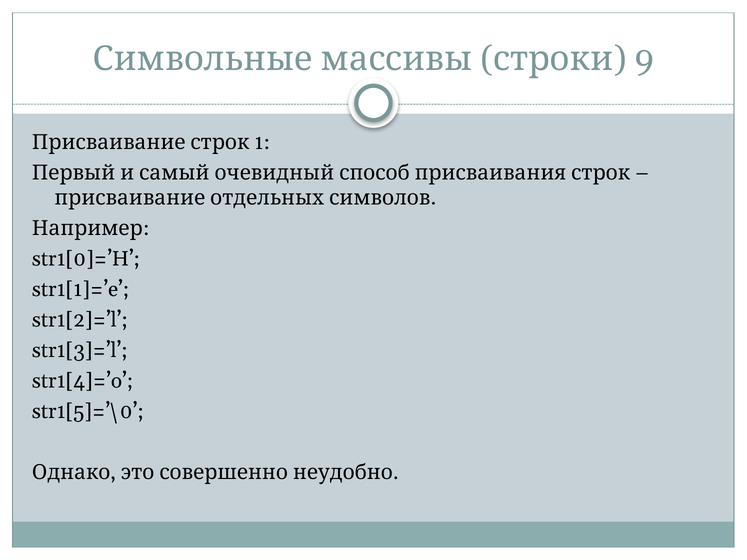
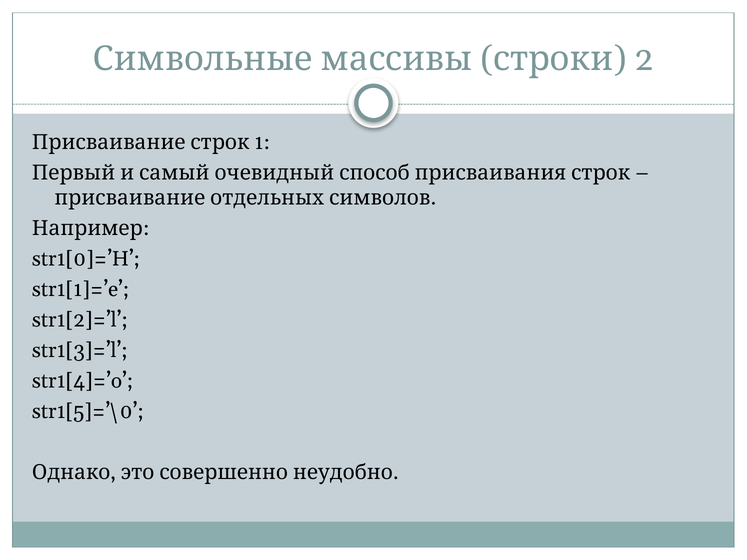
9: 9 -> 2 (644, 59)
